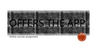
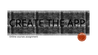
OFFERS: OFFERS -> CREATE (27, 23)
